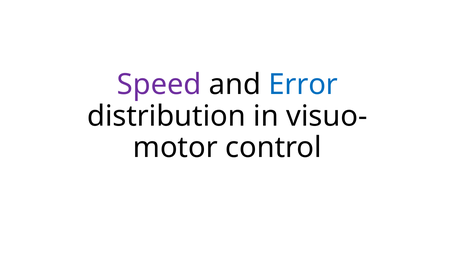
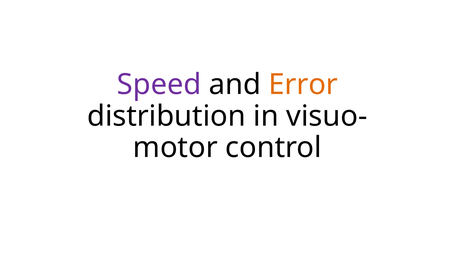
Error colour: blue -> orange (303, 85)
